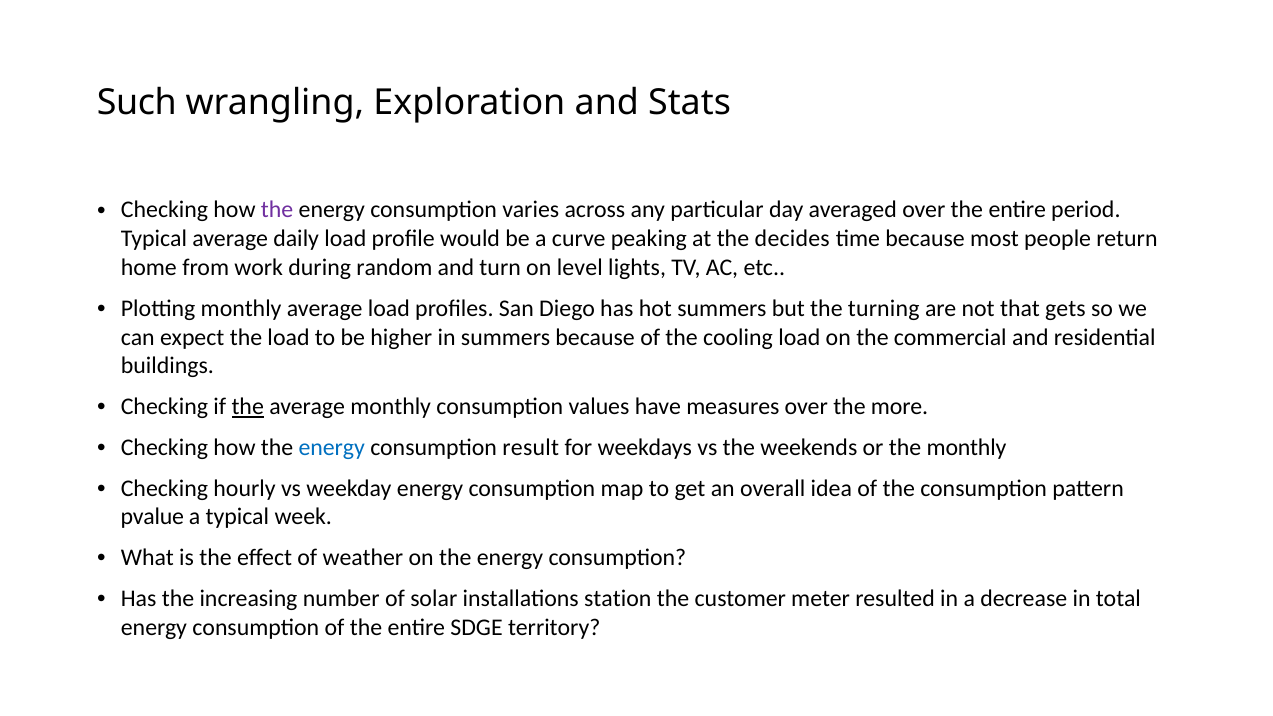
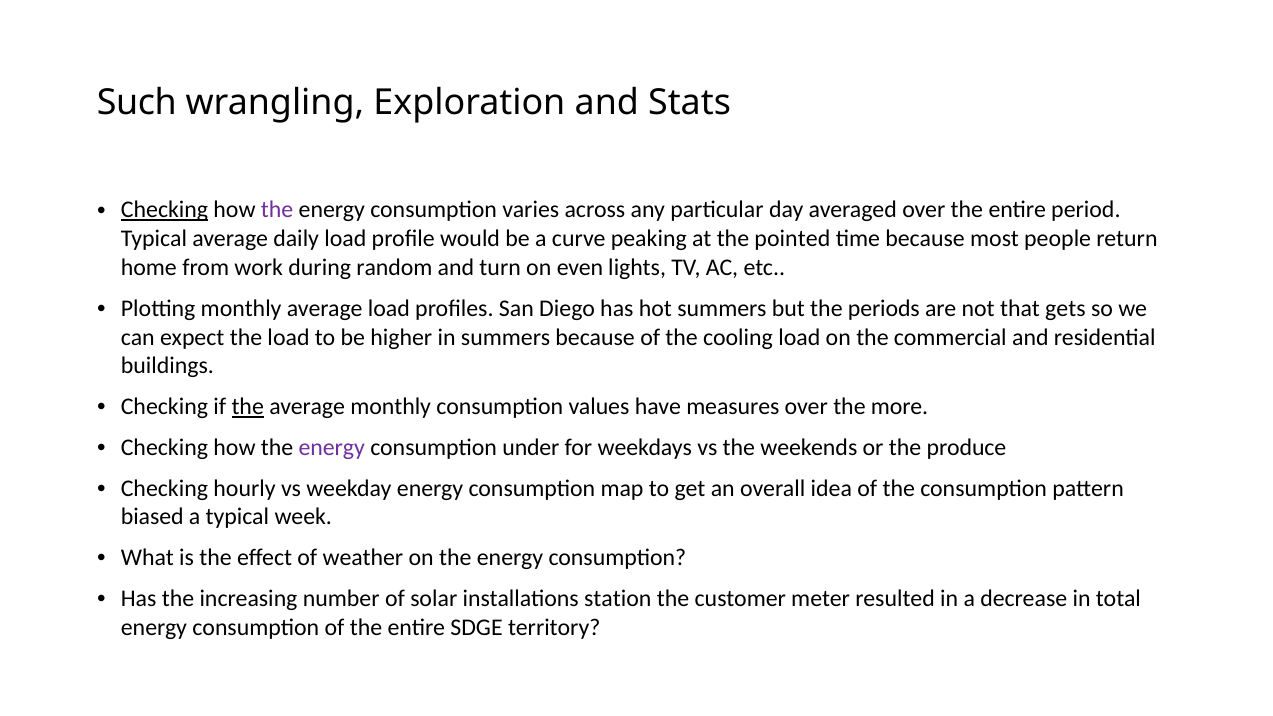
Checking underline: none -> present (165, 210)
decides: decides -> pointed (792, 239)
level: level -> even (580, 268)
turning: turning -> periods (884, 308)
energy colour: blue -> purple (332, 448)
result: result -> under (531, 448)
the monthly: monthly -> produce (966, 448)
pvalue: pvalue -> biased (152, 517)
